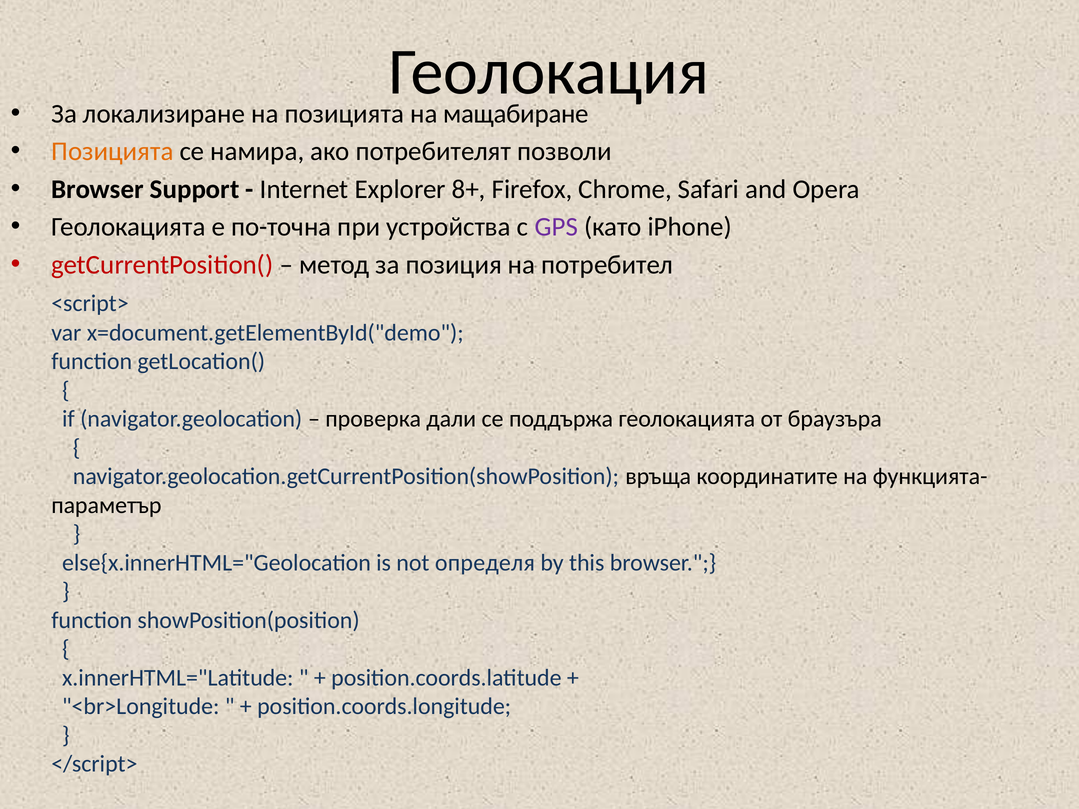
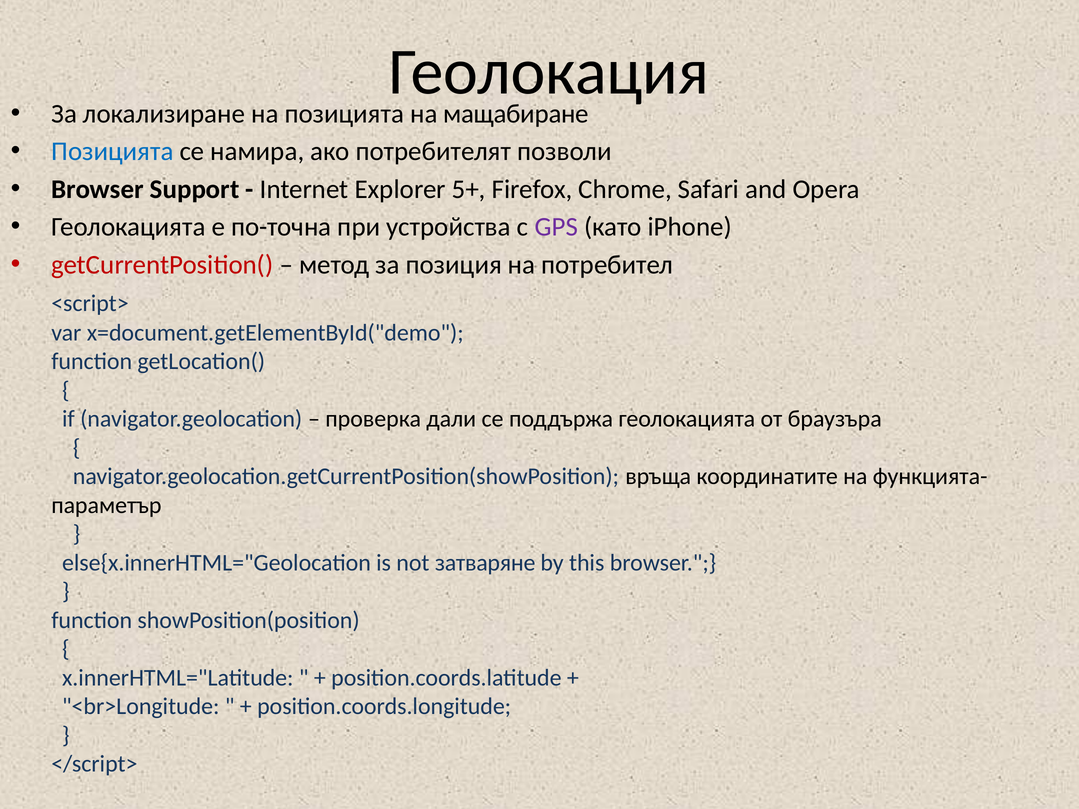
Позицията colour: orange -> blue (112, 151)
8+: 8+ -> 5+ (469, 189)
определя: определя -> затваряне (485, 563)
